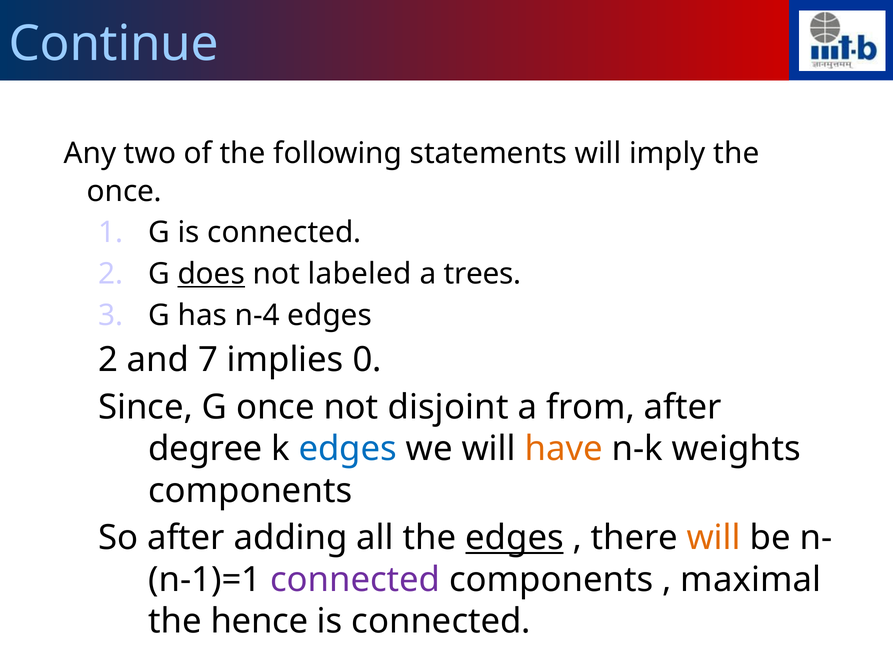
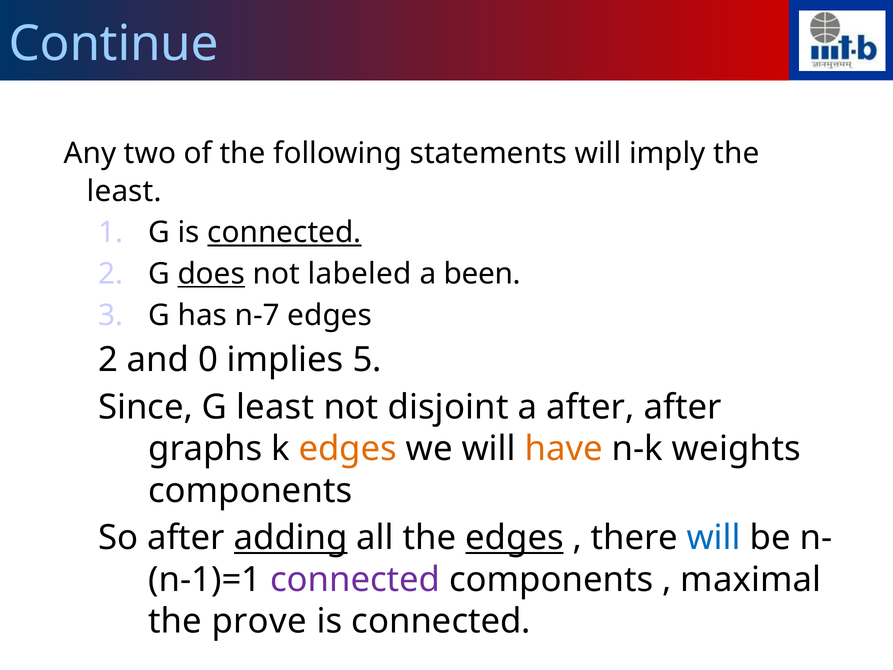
once: once -> least (124, 191)
connected underline: none -> present (284, 233)
trees: trees -> been (482, 274)
n-4: n-4 -> n-7 (257, 315)
7: 7 -> 0 (208, 360)
0: 0 -> 5 (367, 360)
G once: once -> least (275, 407)
a from: from -> after (591, 407)
degree: degree -> graphs (205, 449)
edges colour: blue -> orange (348, 449)
adding underline: none -> present (291, 538)
will colour: orange -> blue (714, 538)
hence: hence -> prove (259, 621)
